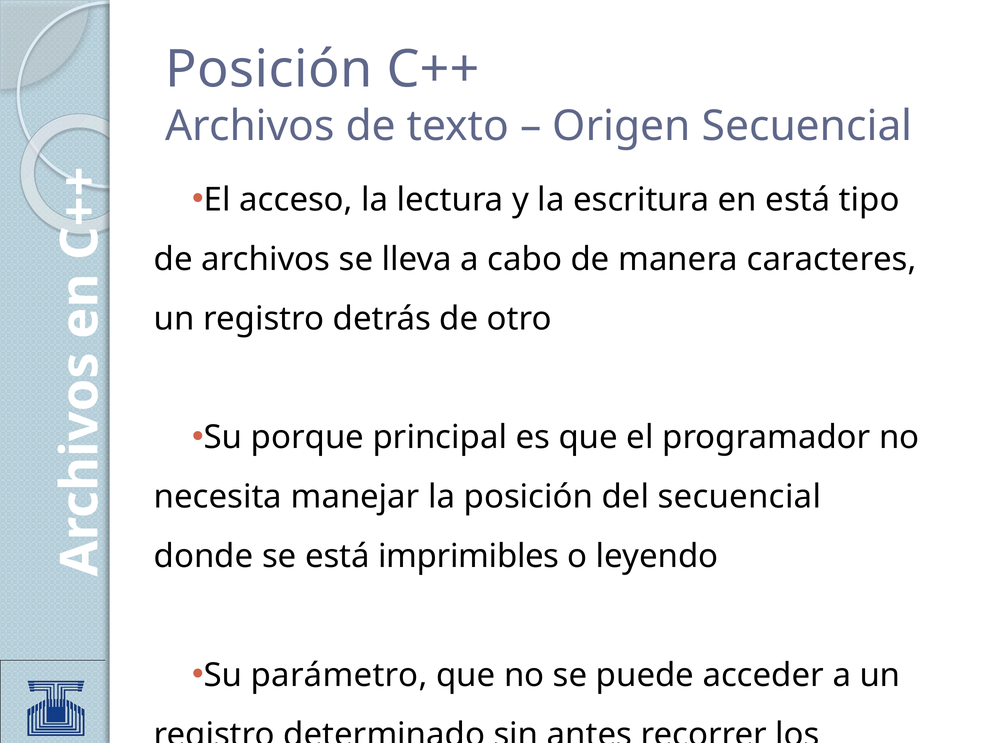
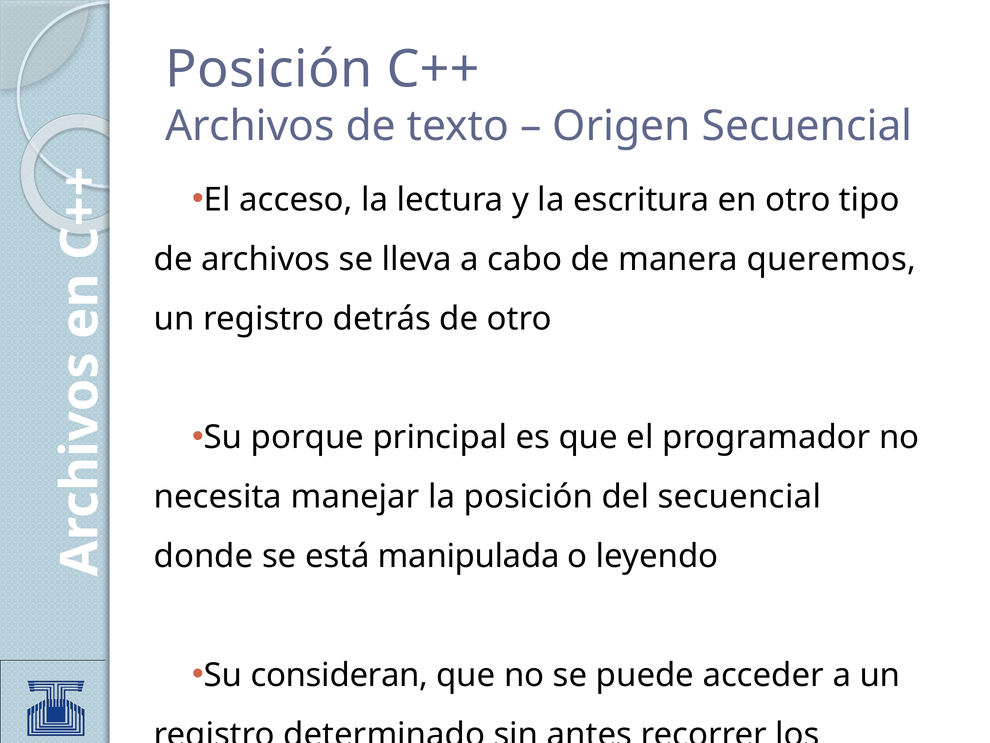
en está: está -> otro (798, 200)
caracteres: caracteres -> queremos (831, 259)
imprimibles: imprimibles -> manipulada (469, 556)
parámetro: parámetro -> consideran (339, 675)
